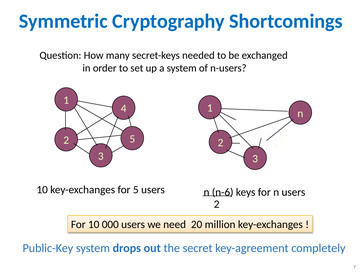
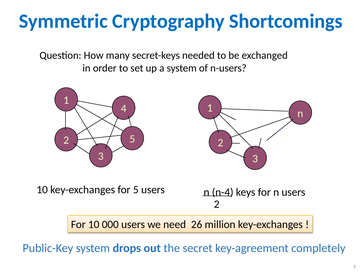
n-6: n-6 -> n-4 (223, 192)
20: 20 -> 26 (197, 224)
